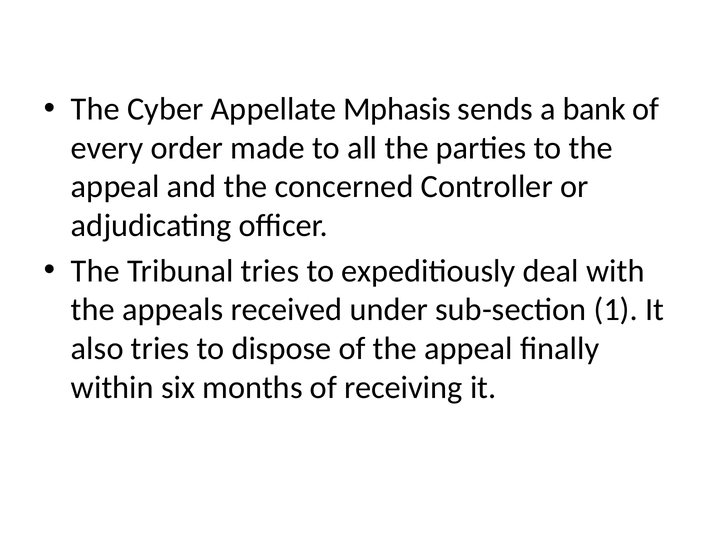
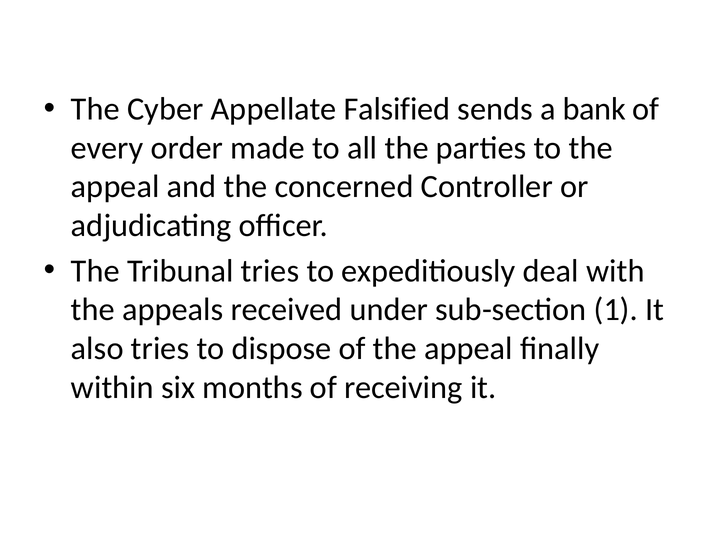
Mphasis: Mphasis -> Falsified (397, 109)
